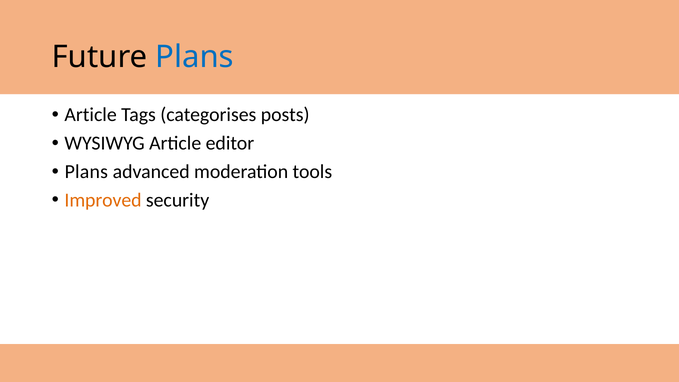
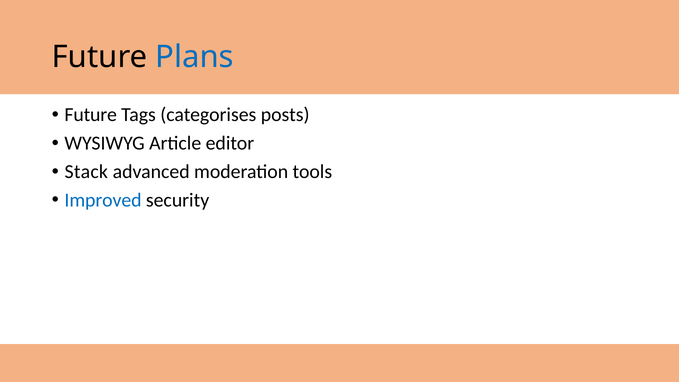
Article: Article -> Future (91, 115)
Plans: Plans -> Stack (86, 172)
Improved colour: orange -> blue (103, 200)
